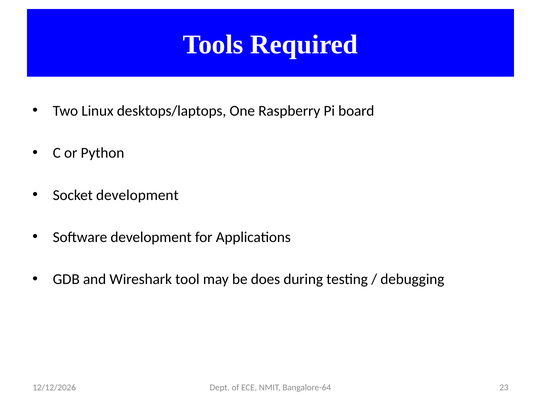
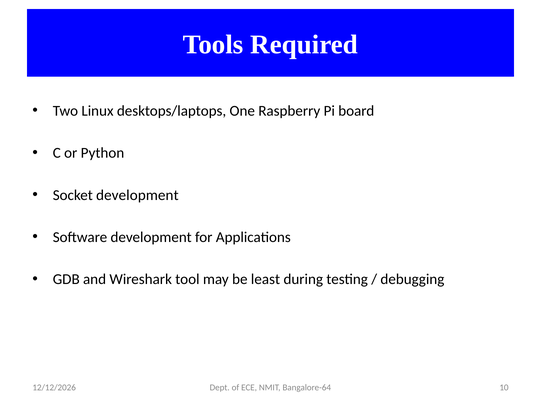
does: does -> least (265, 279)
23: 23 -> 10 (504, 387)
